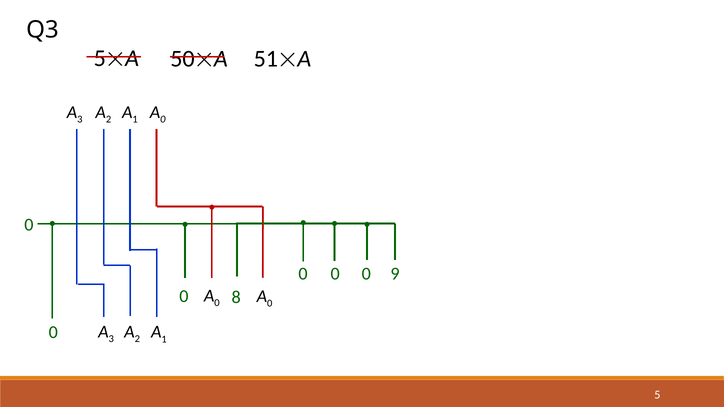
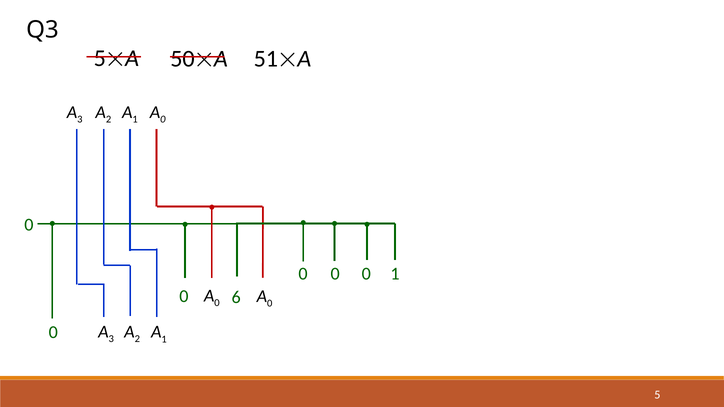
0 9: 9 -> 1 (395, 274)
8: 8 -> 6 (236, 297)
